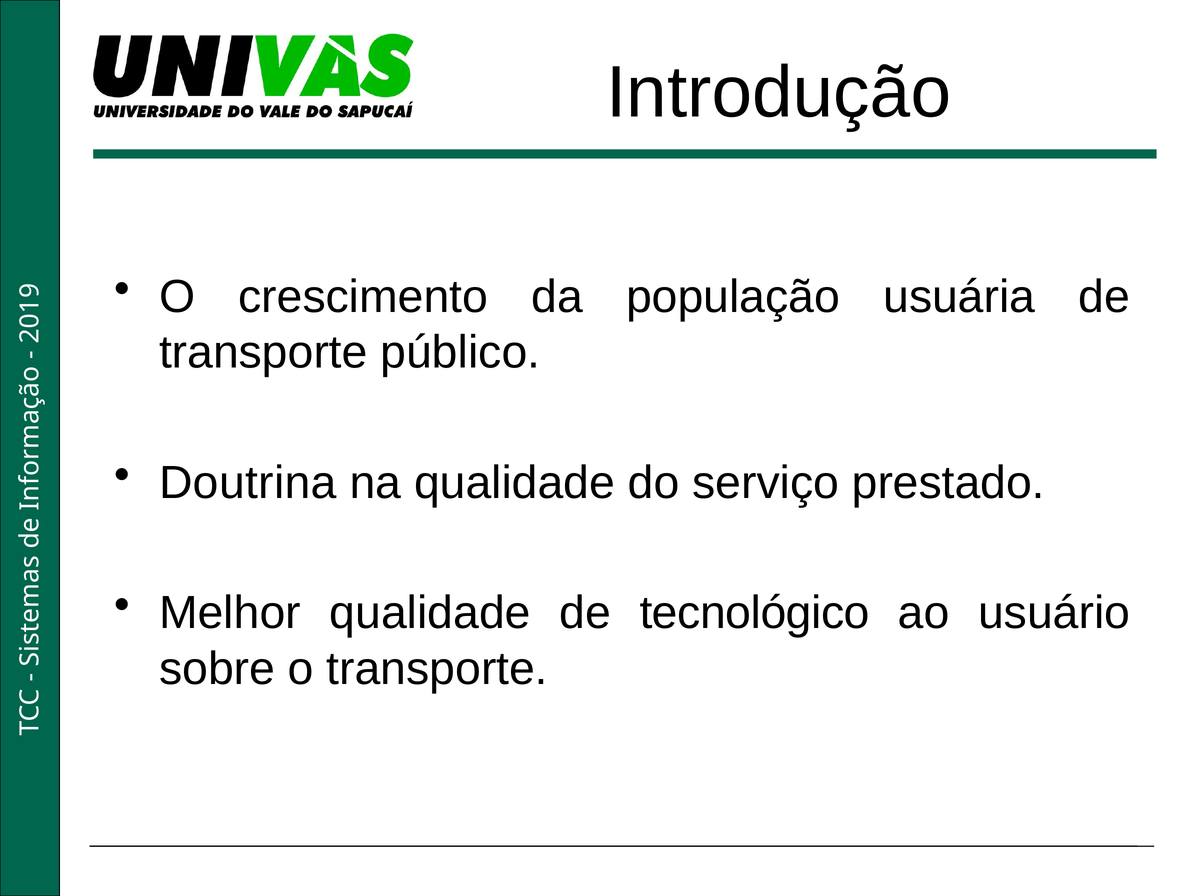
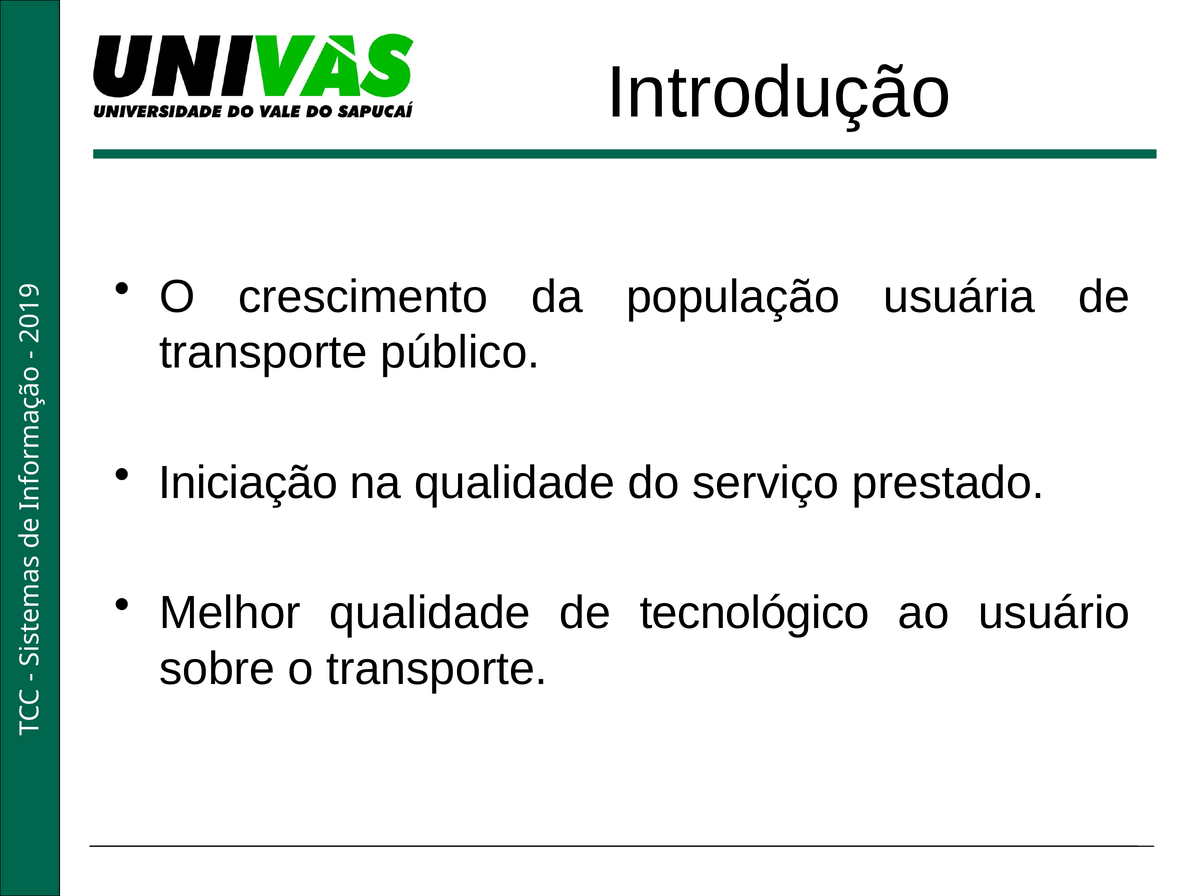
Doutrina: Doutrina -> Iniciação (248, 483)
